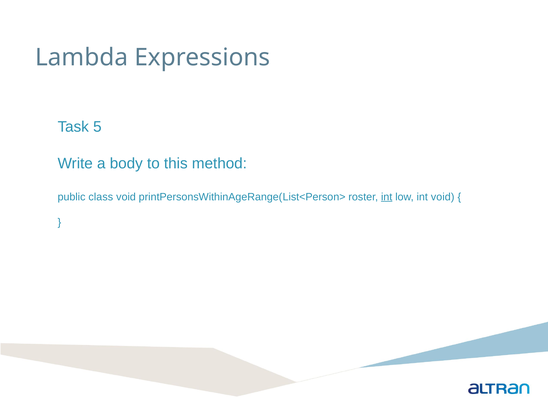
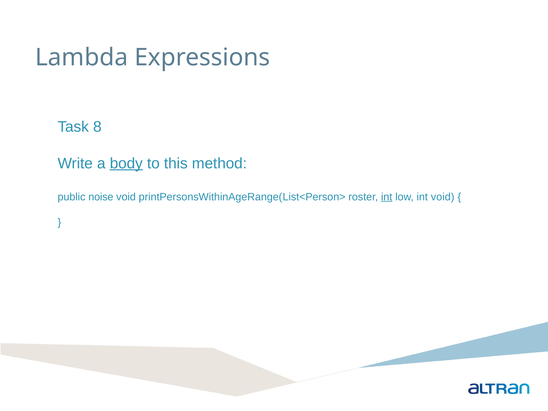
5: 5 -> 8 (97, 127)
body underline: none -> present (126, 163)
class: class -> noise (101, 197)
